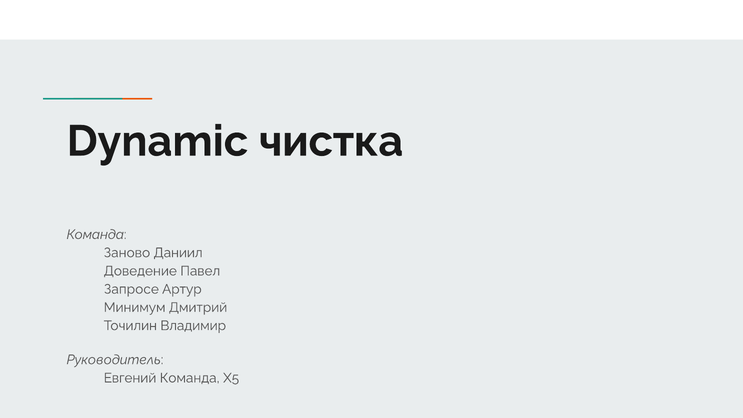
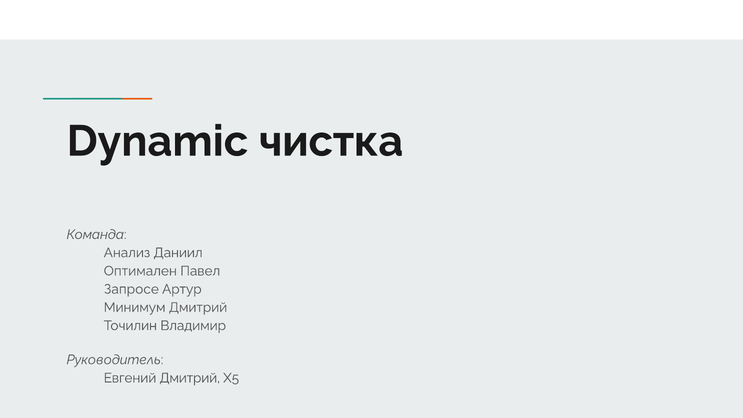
Заново: Заново -> Анализ (127, 253)
Доведение: Доведение -> Оптимален (140, 271)
Евгений Команда: Команда -> Дмитрий (190, 378)
